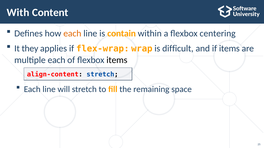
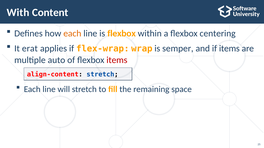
is contain: contain -> flexbox (122, 33)
they: they -> erat (30, 49)
difficult: difficult -> semper (178, 49)
multiple each: each -> auto (56, 60)
items colour: black -> red (117, 60)
